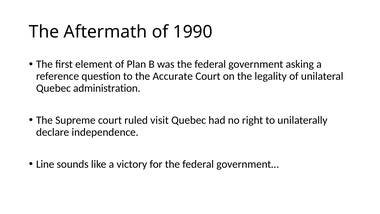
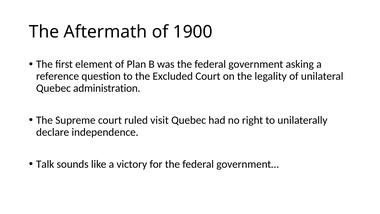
1990: 1990 -> 1900 (193, 32)
Accurate: Accurate -> Excluded (173, 76)
Line: Line -> Talk (45, 164)
